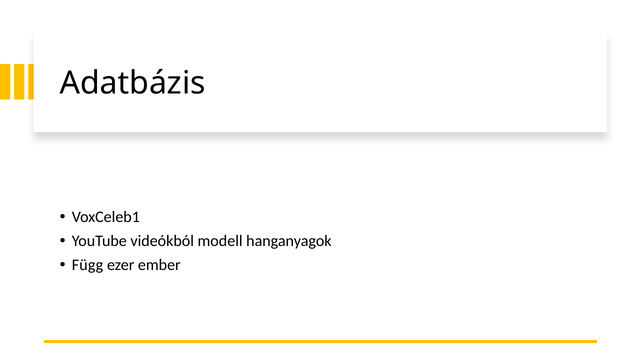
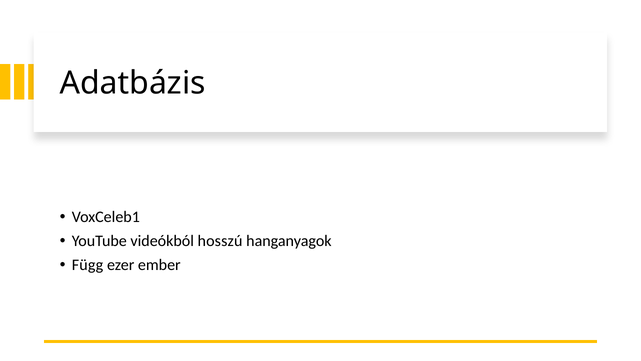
modell: modell -> hosszú (220, 241)
